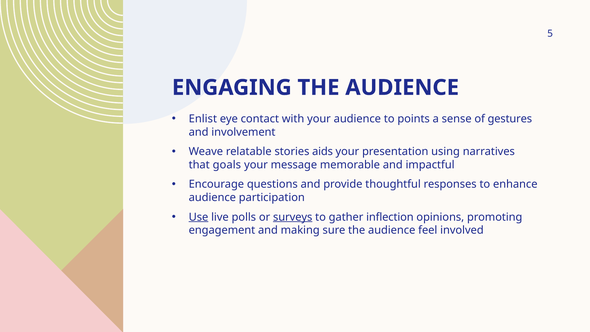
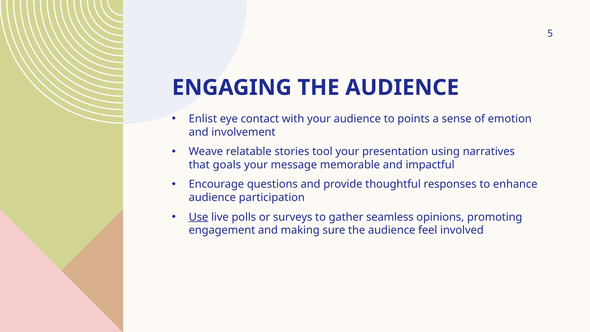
gestures: gestures -> emotion (510, 119)
aids: aids -> tool (322, 152)
surveys underline: present -> none (293, 217)
inflection: inflection -> seamless (390, 217)
